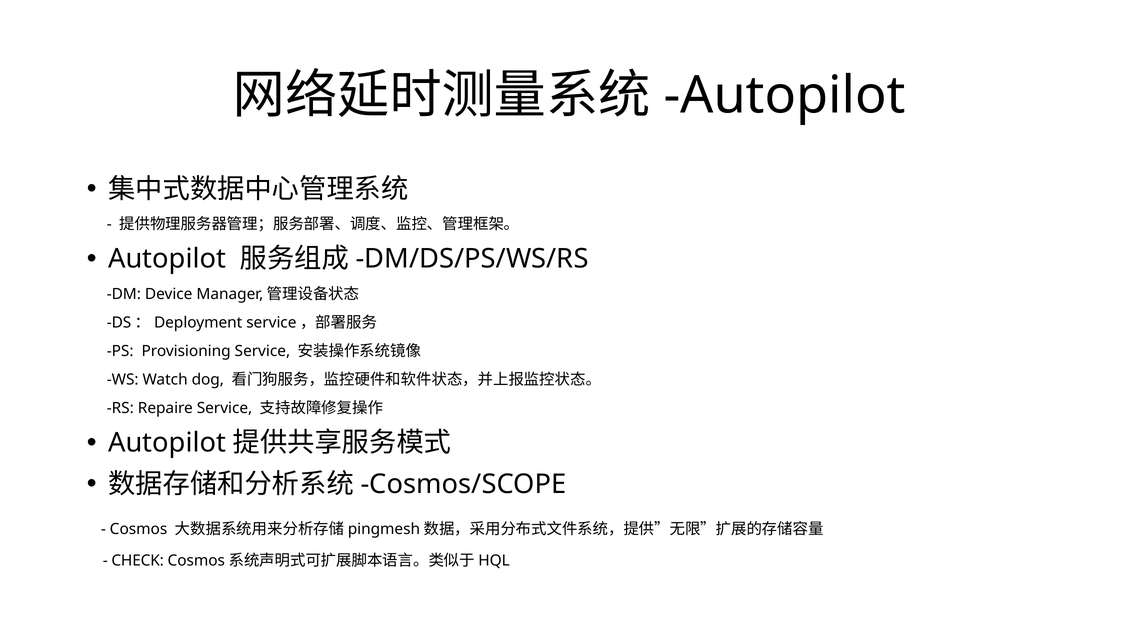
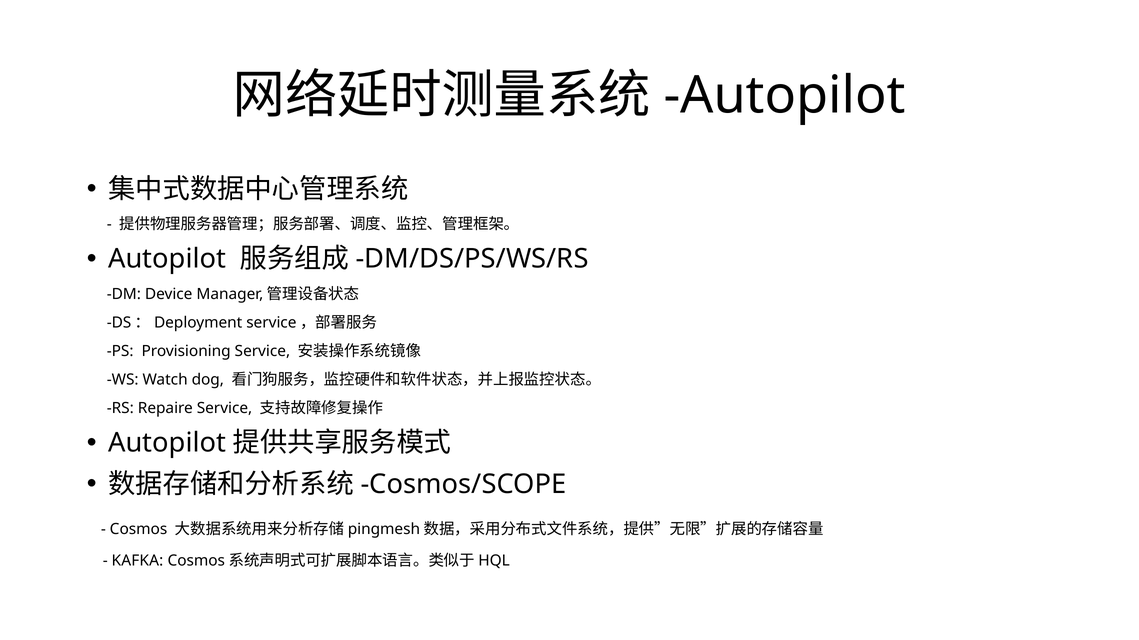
CHECK: CHECK -> KAFKA (137, 561)
